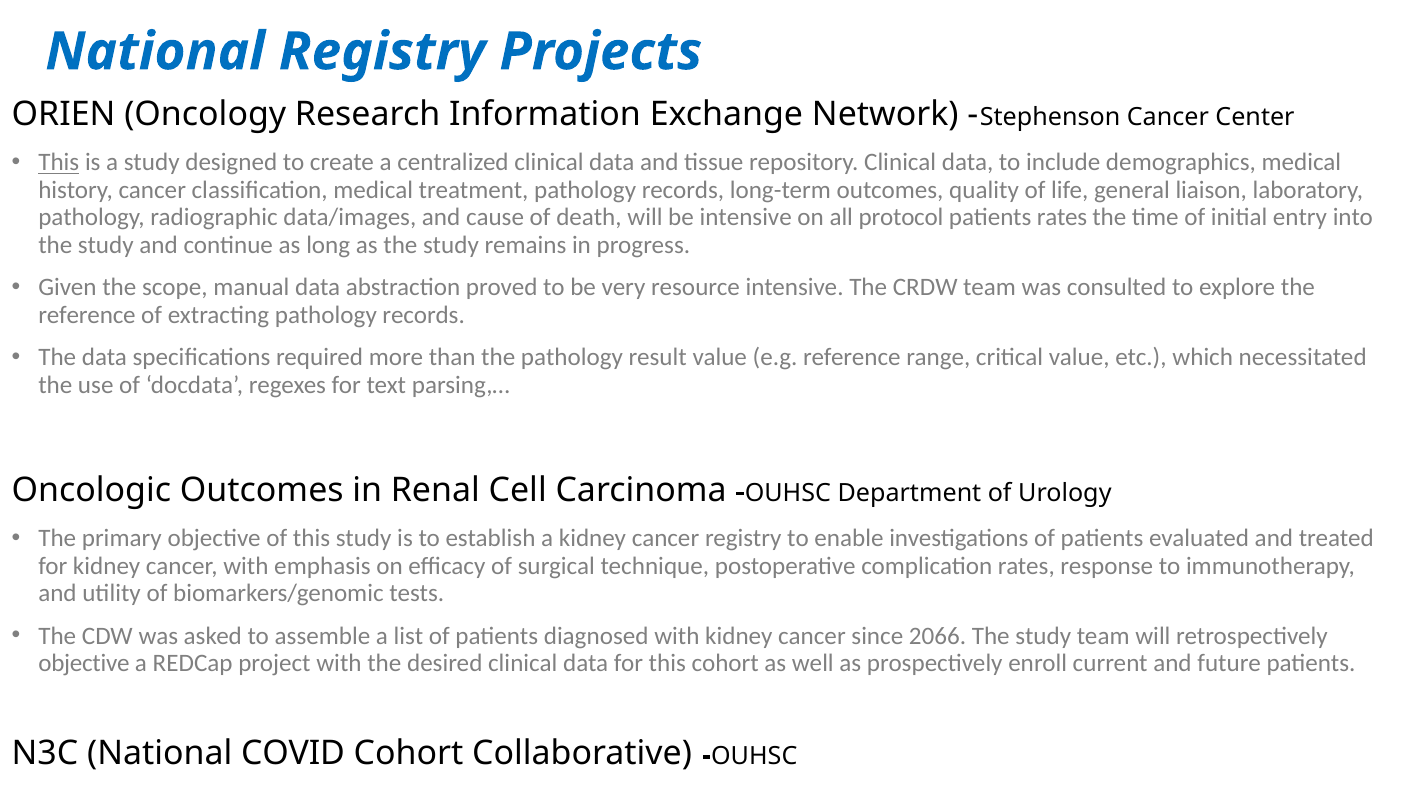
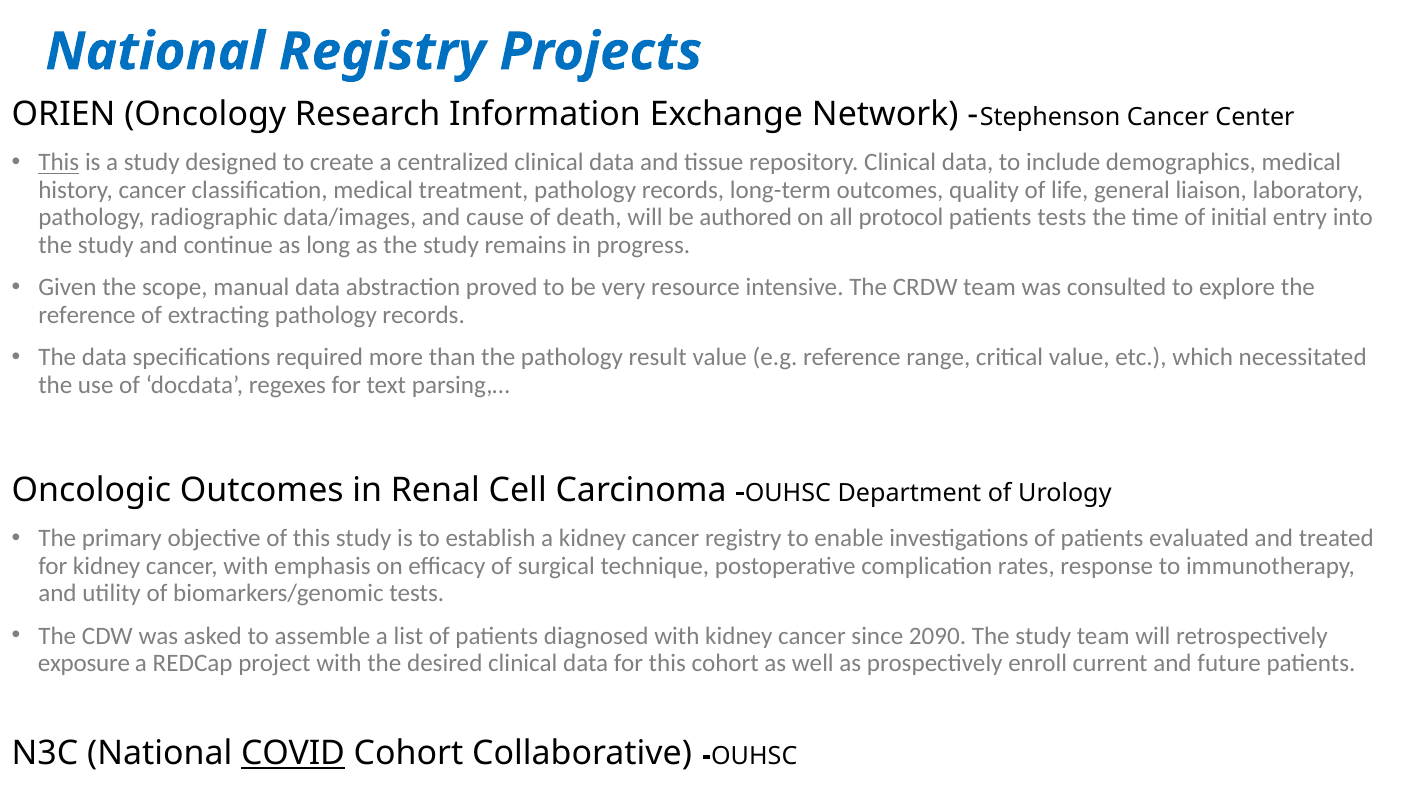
be intensive: intensive -> authored (746, 218)
patients rates: rates -> tests (1062, 218)
2066: 2066 -> 2090 (938, 636)
objective: objective -> exposure (84, 664)
COVID underline: none -> present (293, 754)
